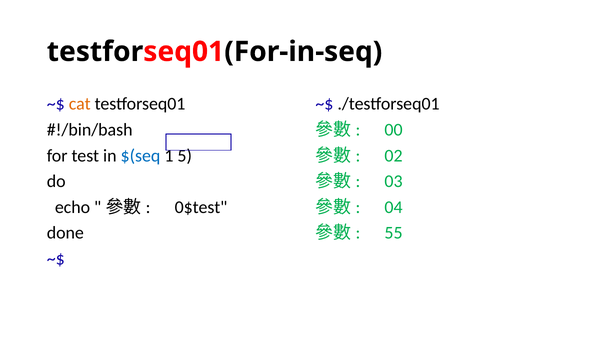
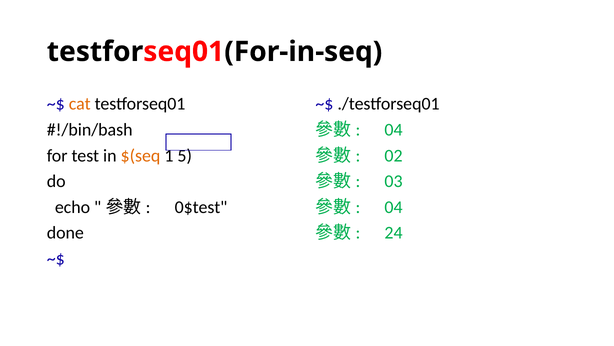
00: 00 -> 04 (394, 130)
$(seq colour: blue -> orange (140, 155)
55: 55 -> 24 (394, 233)
